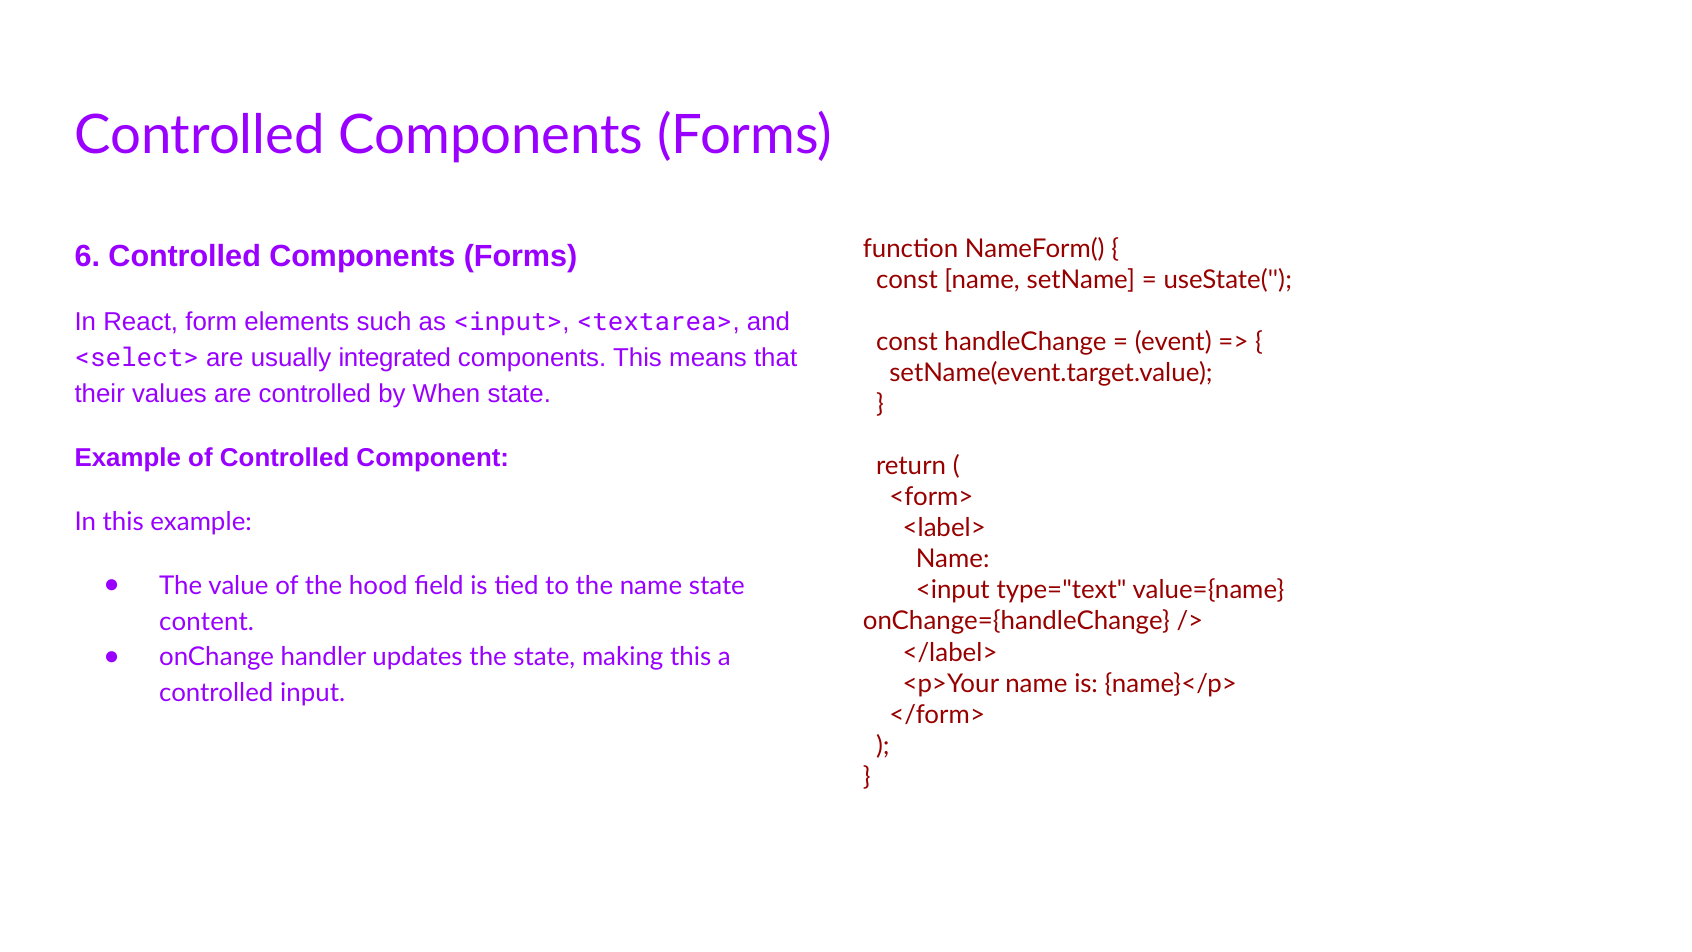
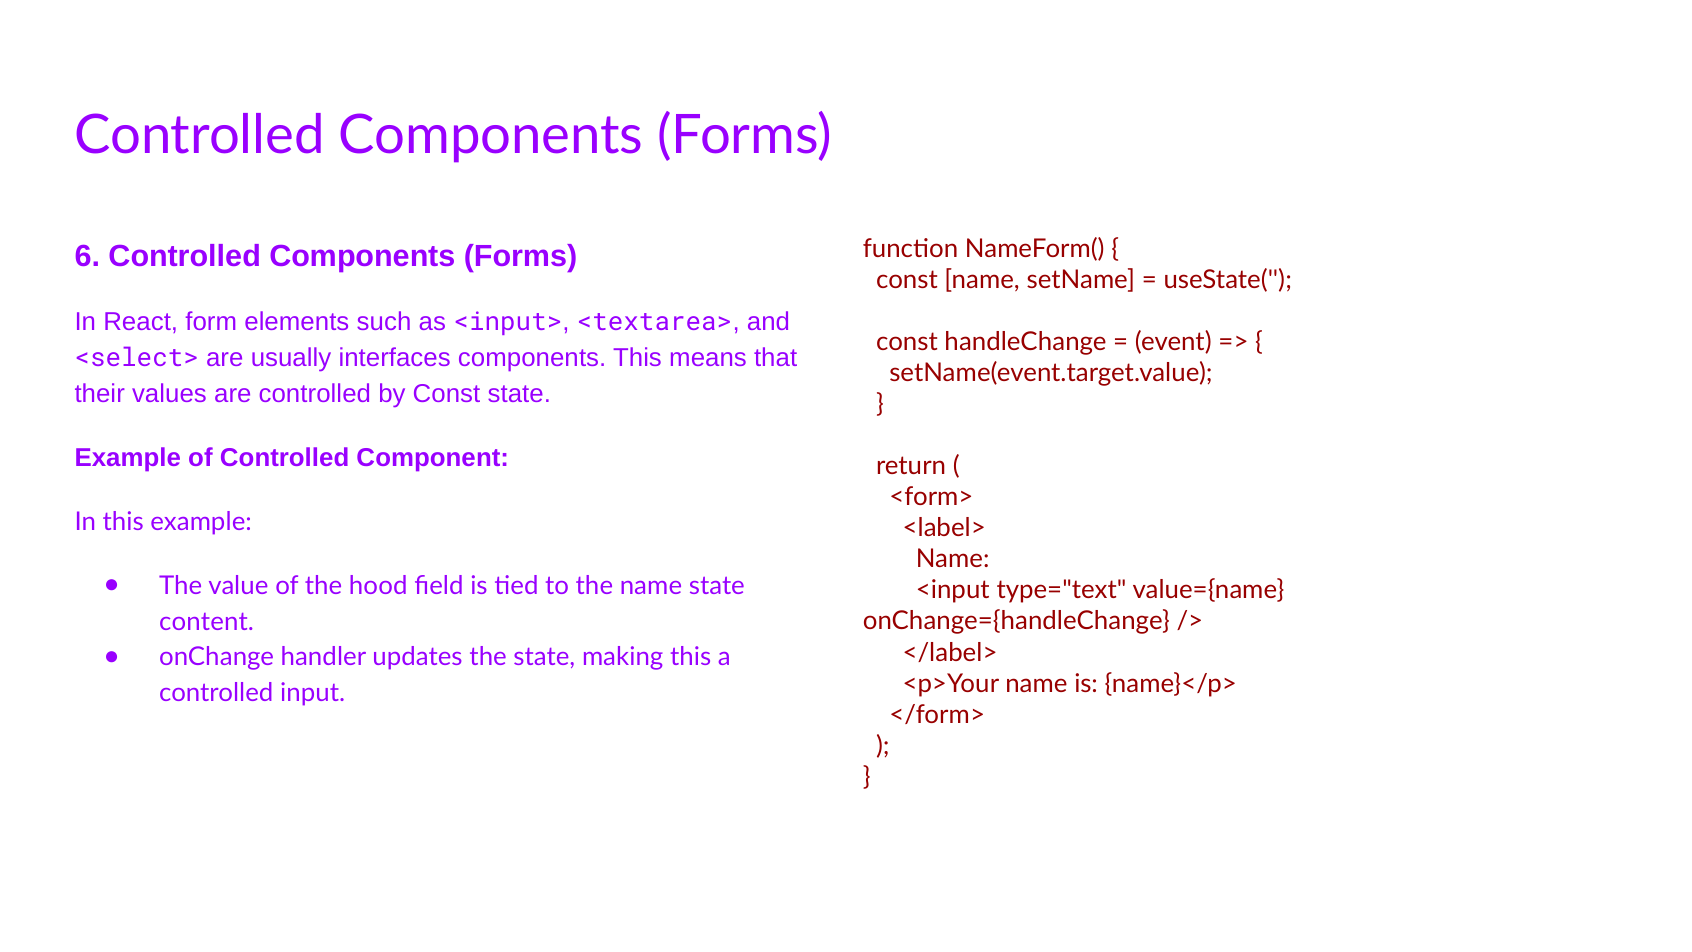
integrated: integrated -> interfaces (395, 358)
by When: When -> Const (446, 394)
